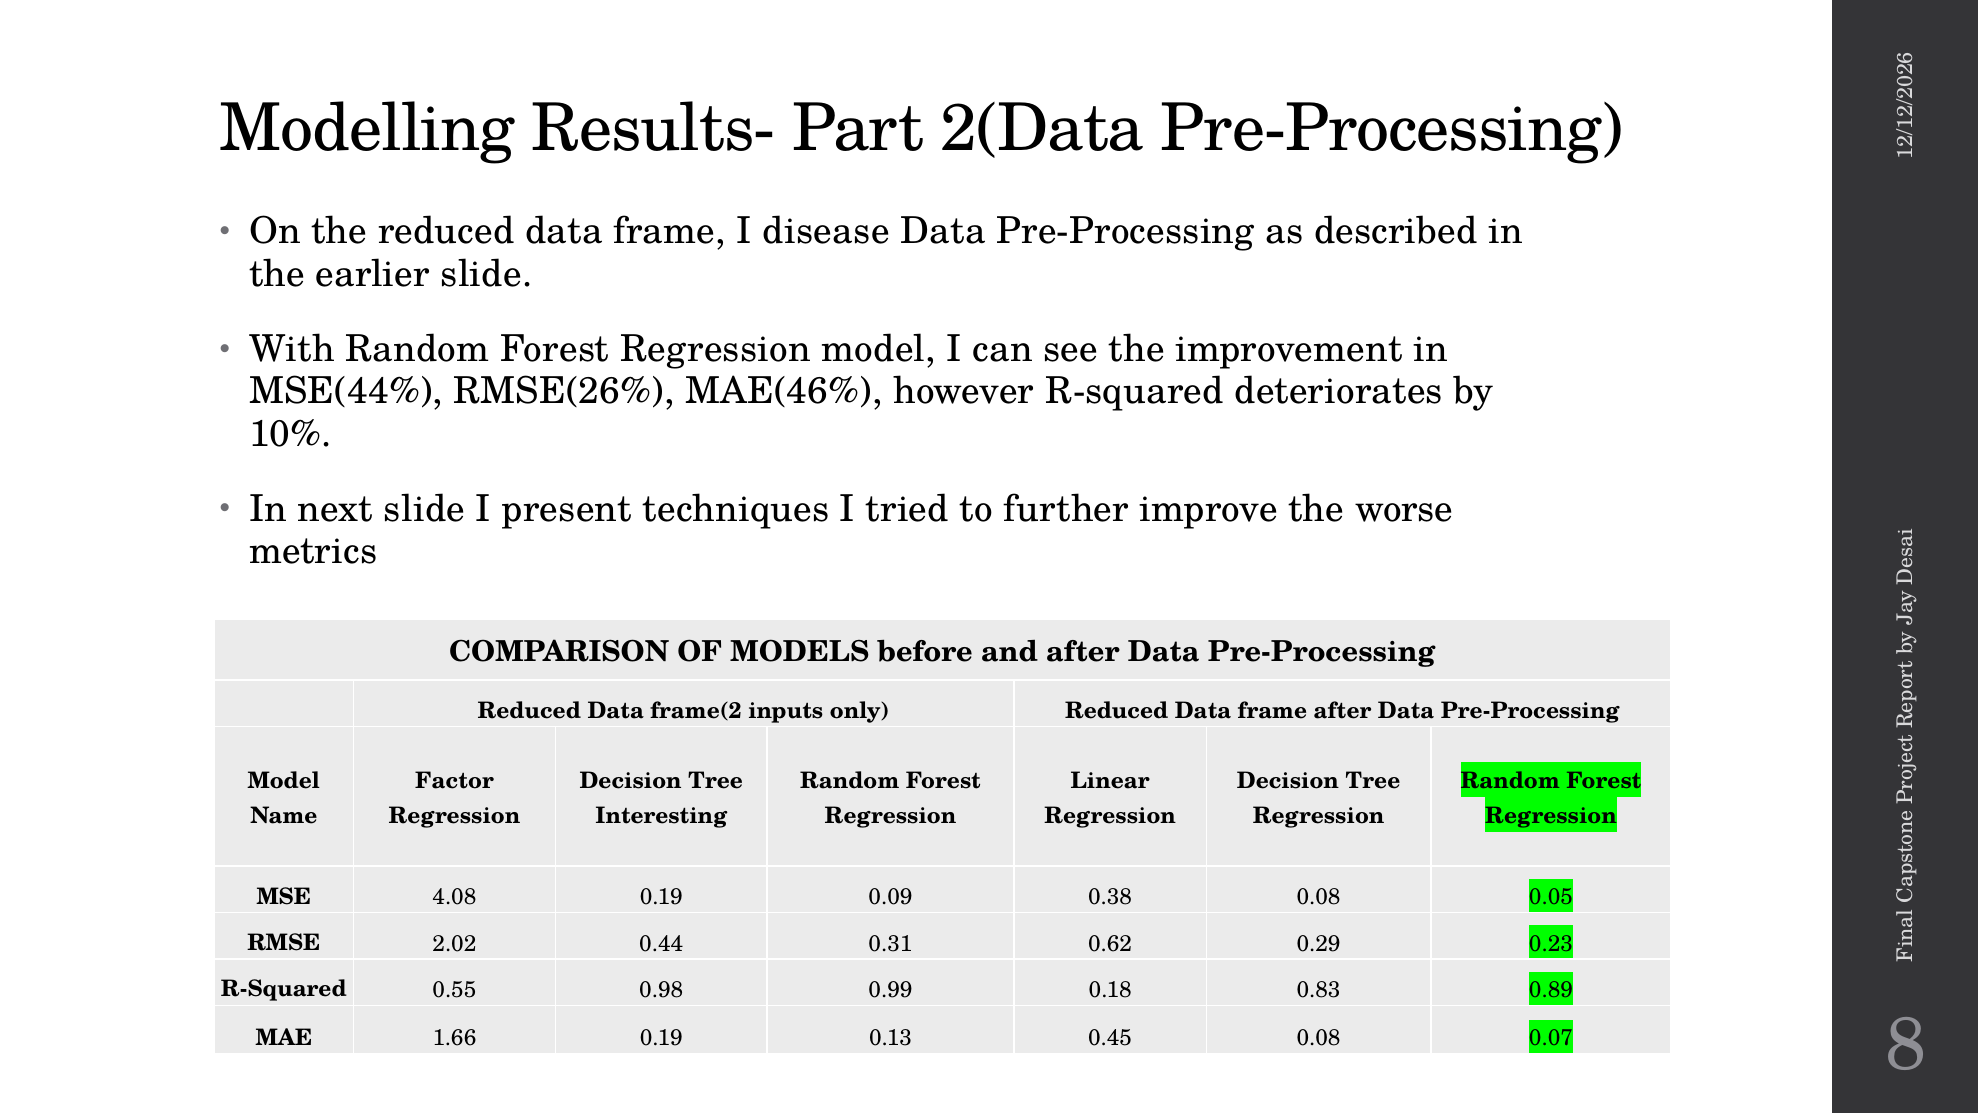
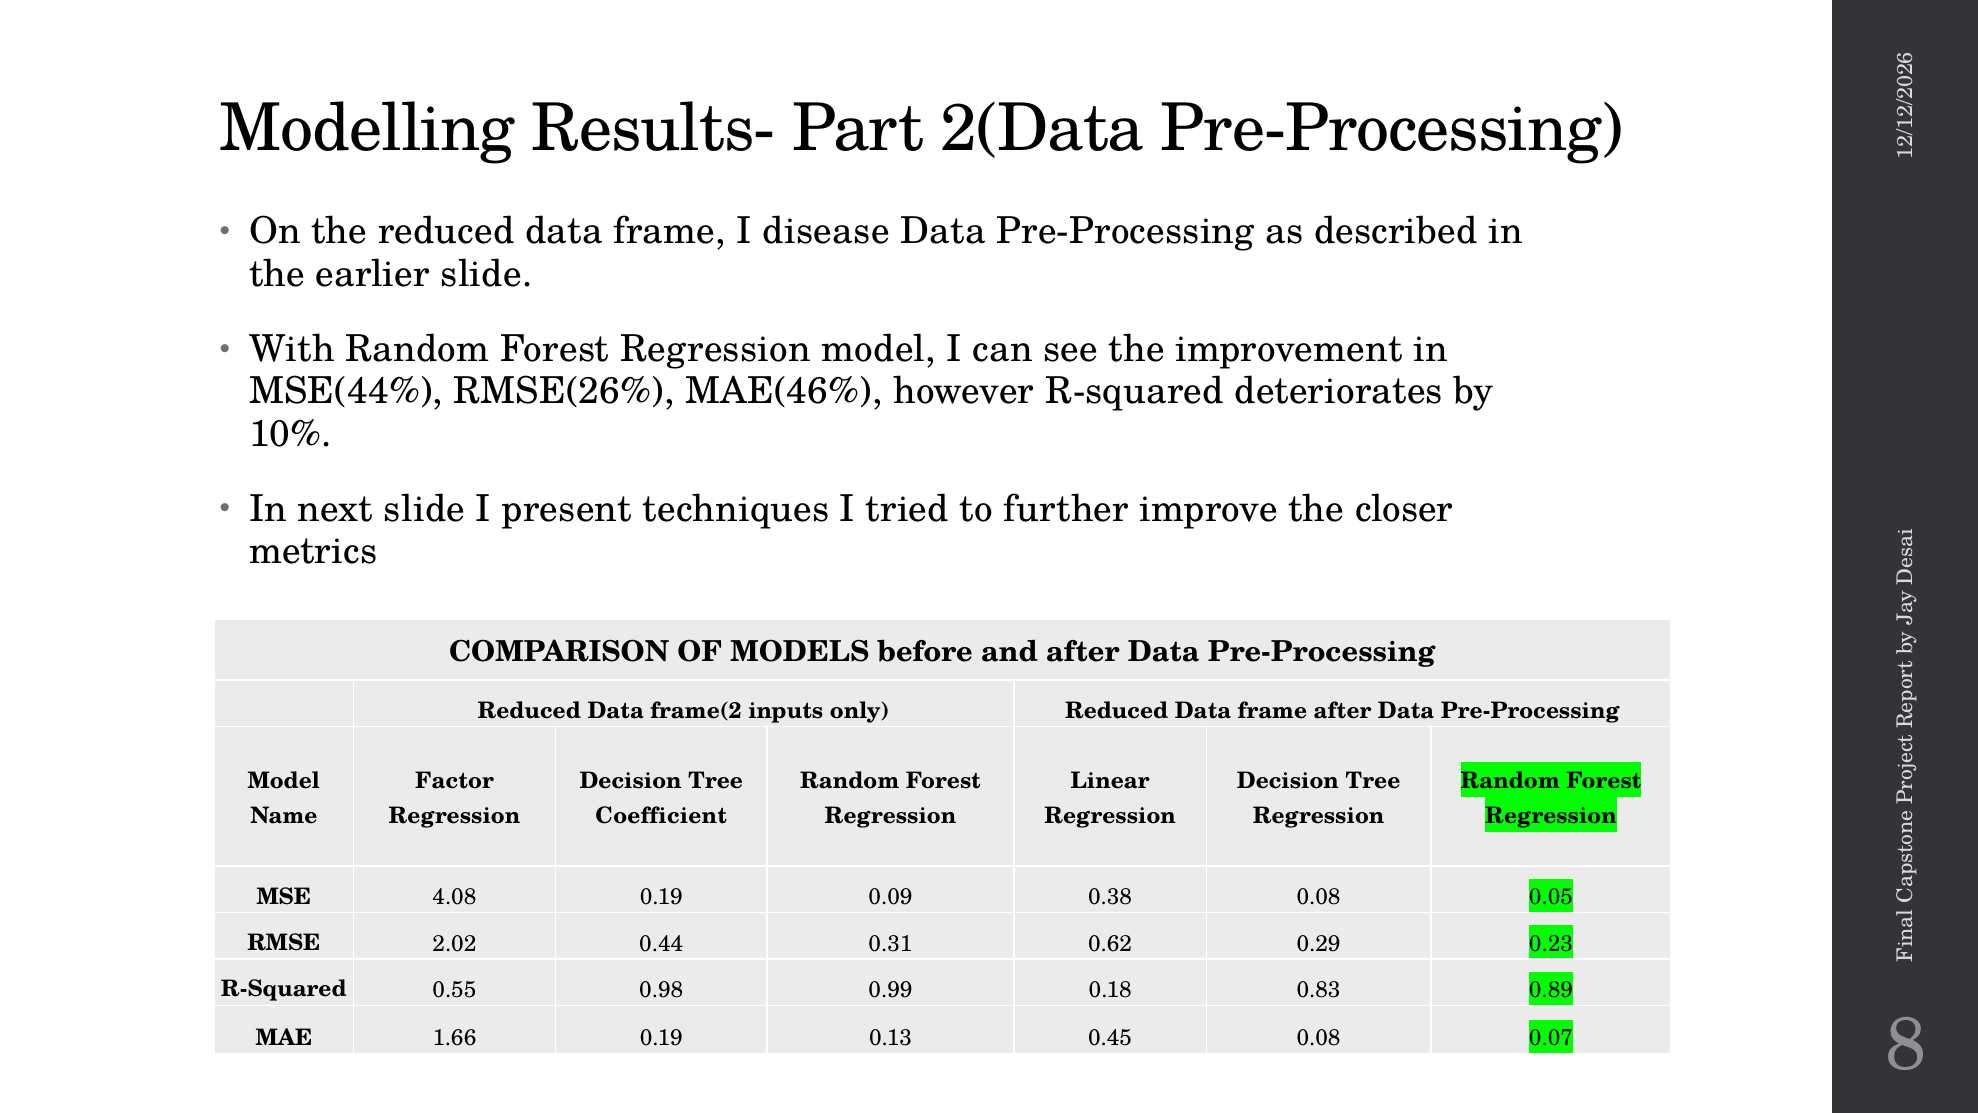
worse: worse -> closer (1404, 509)
Interesting: Interesting -> Coefficient (661, 816)
